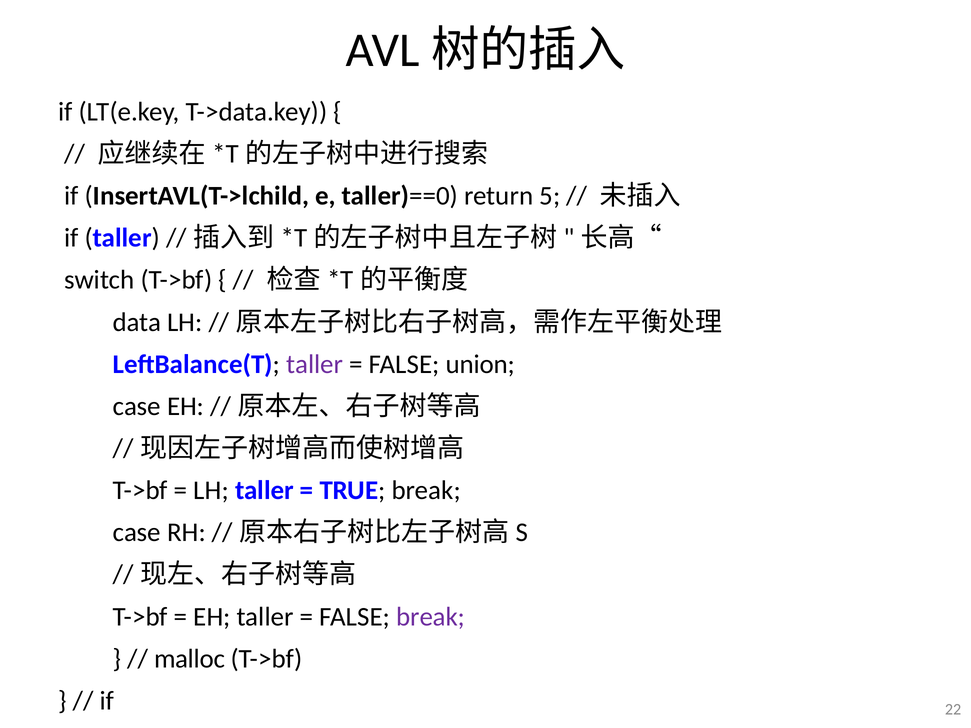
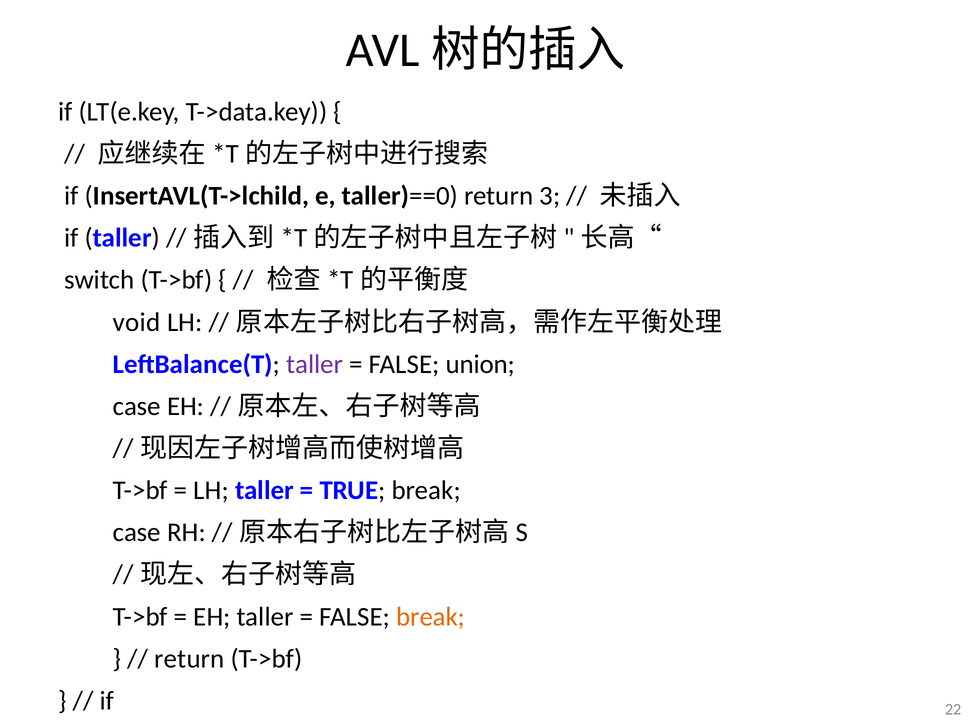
5: 5 -> 3 (550, 196)
data: data -> void (137, 322)
break colour: purple -> orange (431, 617)
malloc: malloc -> return (189, 659)
